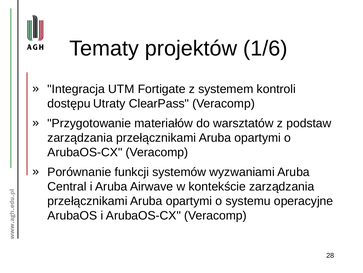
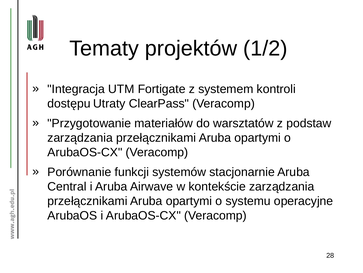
1/6: 1/6 -> 1/2 (265, 48)
wyzwaniami: wyzwaniami -> stacjonarnie (242, 172)
